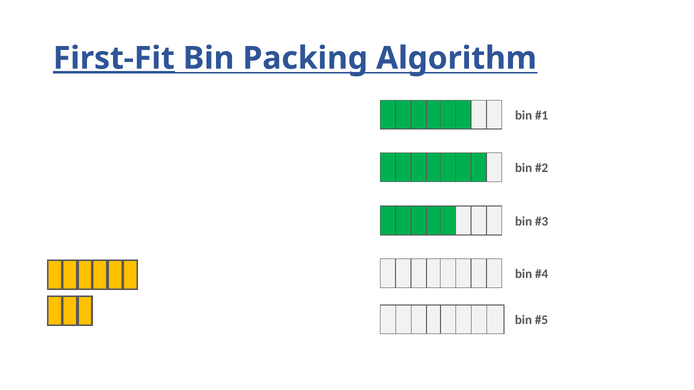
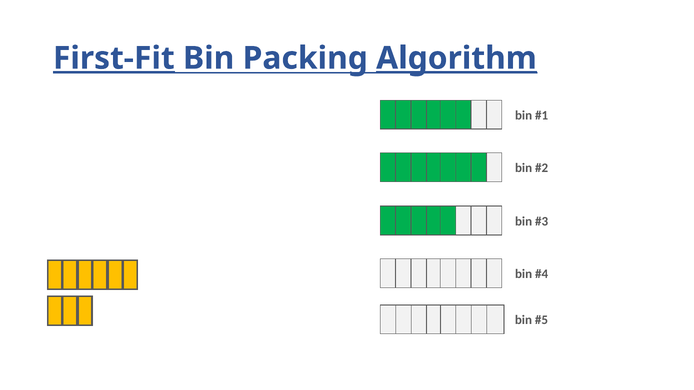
Algorithm underline: none -> present (456, 58)
